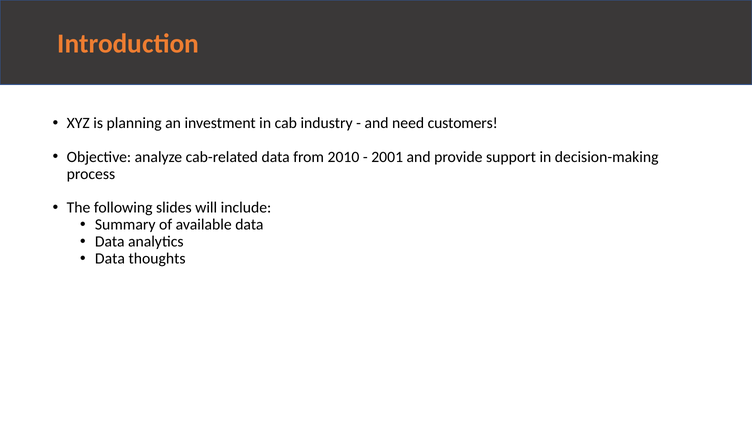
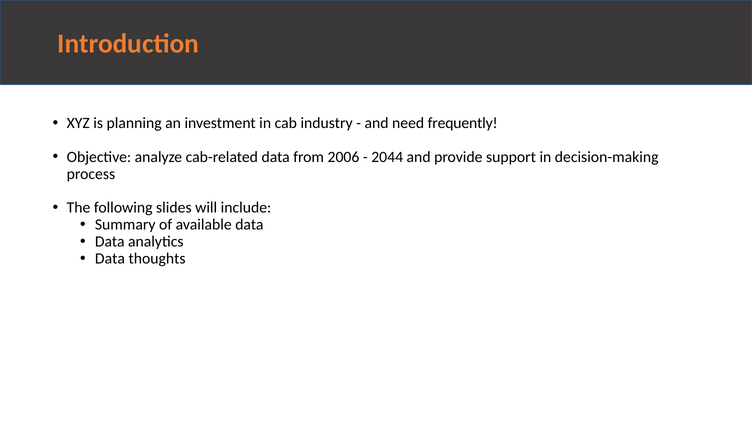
customers: customers -> frequently (463, 123)
2010: 2010 -> 2006 (343, 157)
2001: 2001 -> 2044 (387, 157)
